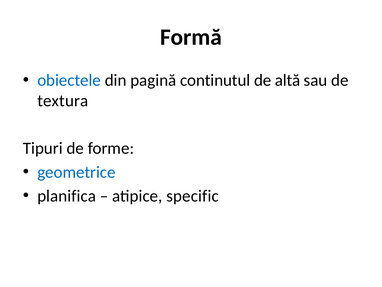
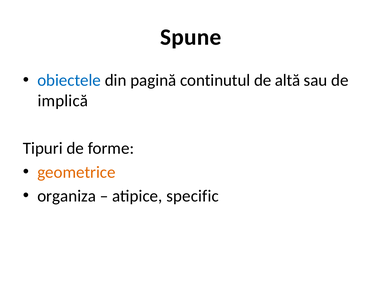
Formă: Formă -> Spune (191, 37)
textura: textura -> implică (63, 101)
geometrice colour: blue -> orange (76, 172)
planifica: planifica -> organiza (67, 196)
